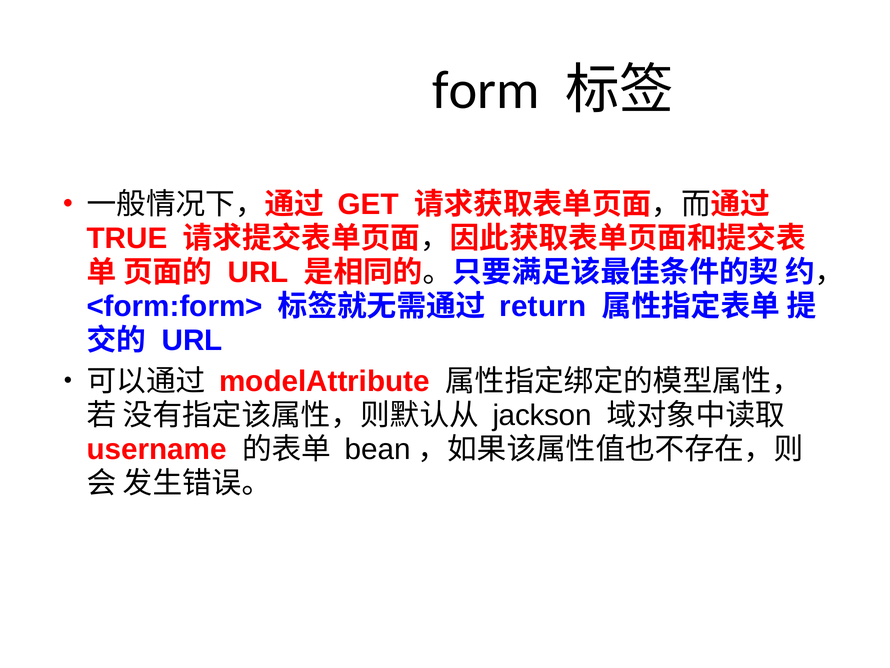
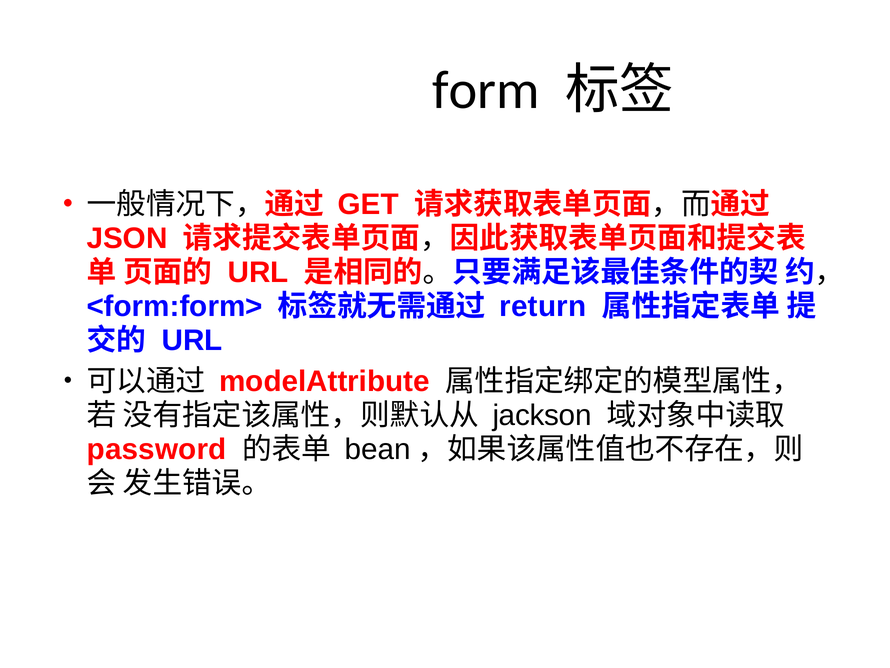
TRUE: TRUE -> JSON (127, 238)
username: username -> password (157, 449)
